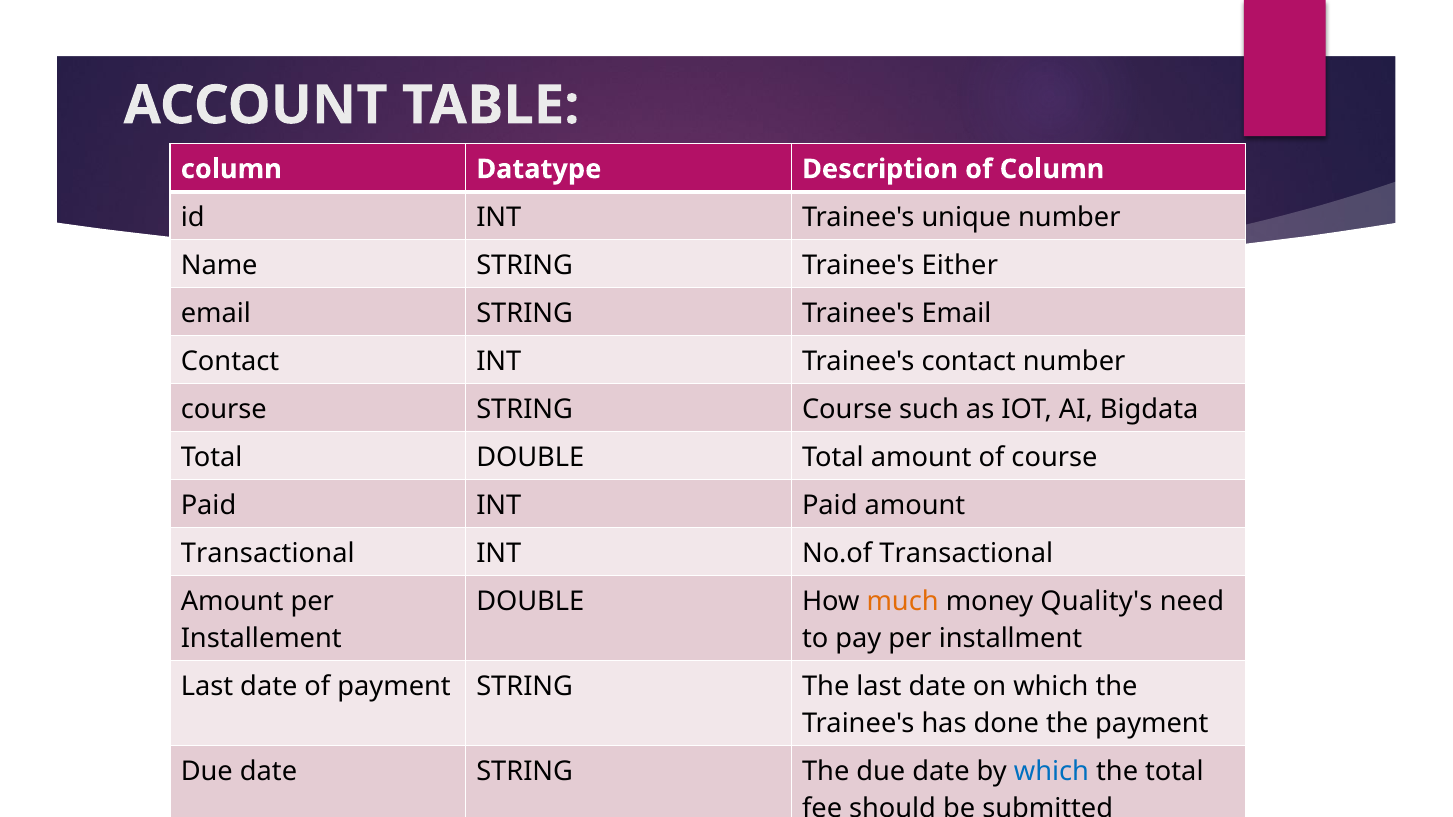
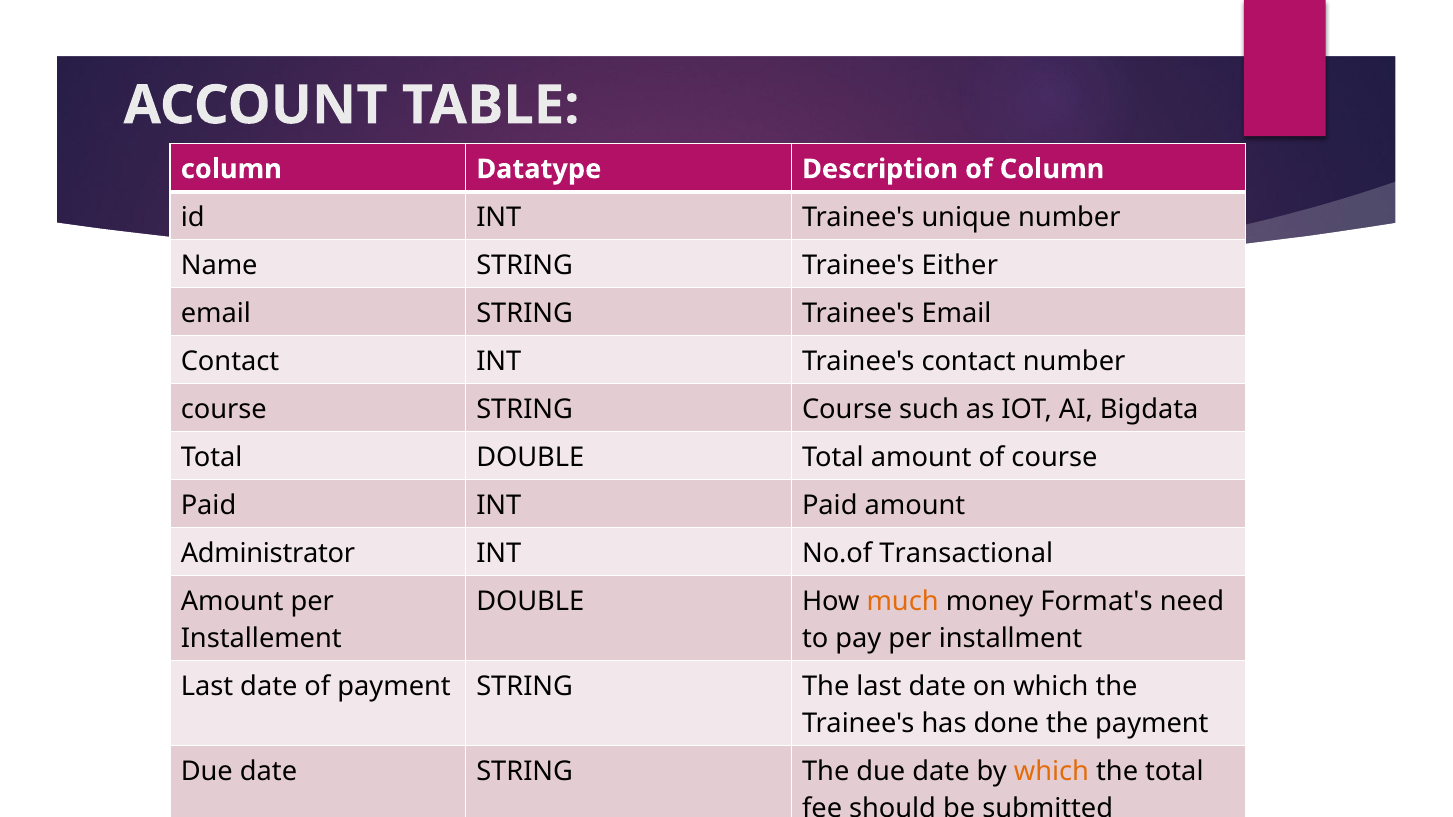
Transactional: Transactional -> Administrator (268, 553)
Quality's: Quality's -> Format's (1096, 601)
which colour: blue -> orange (1051, 771)
